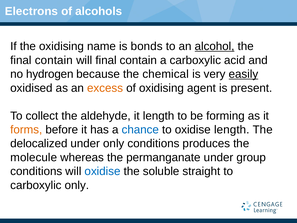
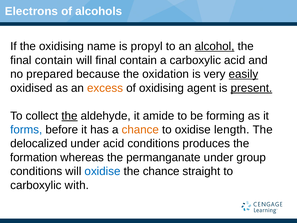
bonds: bonds -> propyl (147, 46)
hydrogen: hydrogen -> prepared (50, 74)
chemical: chemical -> oxidation (166, 74)
present underline: none -> present (251, 88)
the underline: none -> present (70, 116)
it length: length -> amide (159, 116)
forms colour: orange -> blue (26, 130)
chance colour: blue -> orange (140, 130)
under only: only -> acid (114, 143)
molecule: molecule -> formation (34, 157)
the soluble: soluble -> chance (161, 171)
carboxylic only: only -> with (77, 185)
